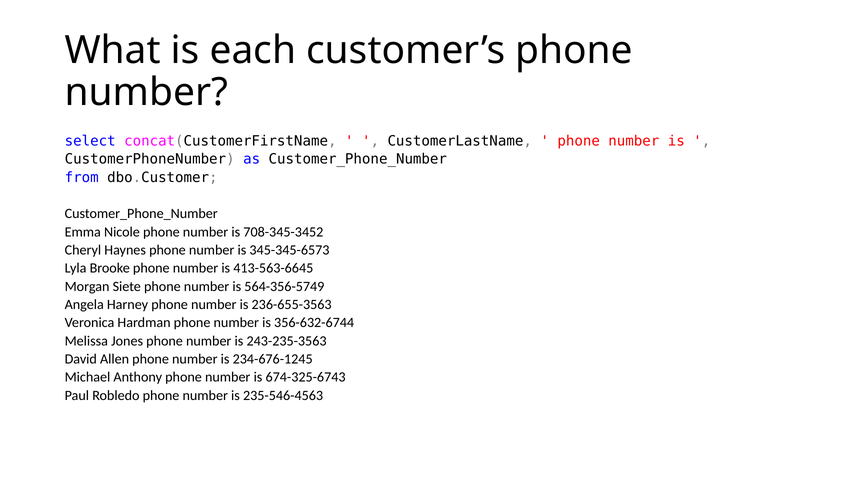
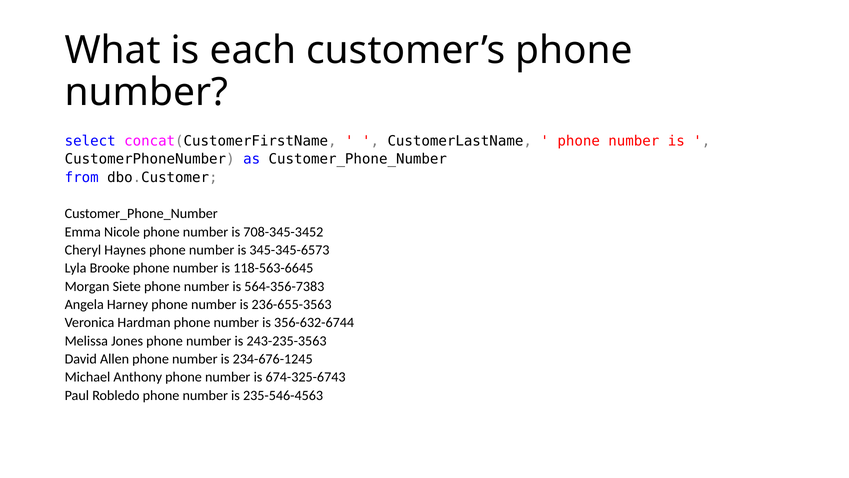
413-563-6645: 413-563-6645 -> 118-563-6645 (273, 268)
564-356-5749: 564-356-5749 -> 564-356-7383 (284, 286)
